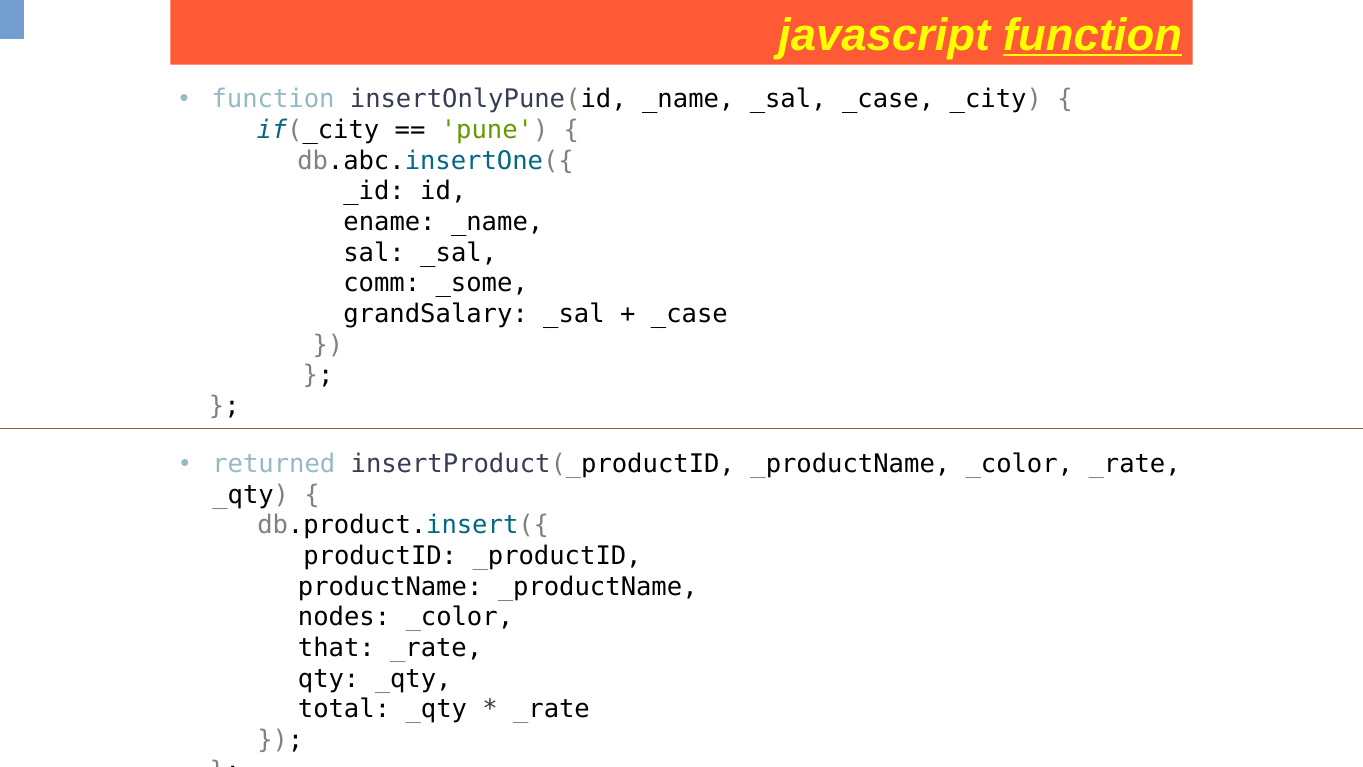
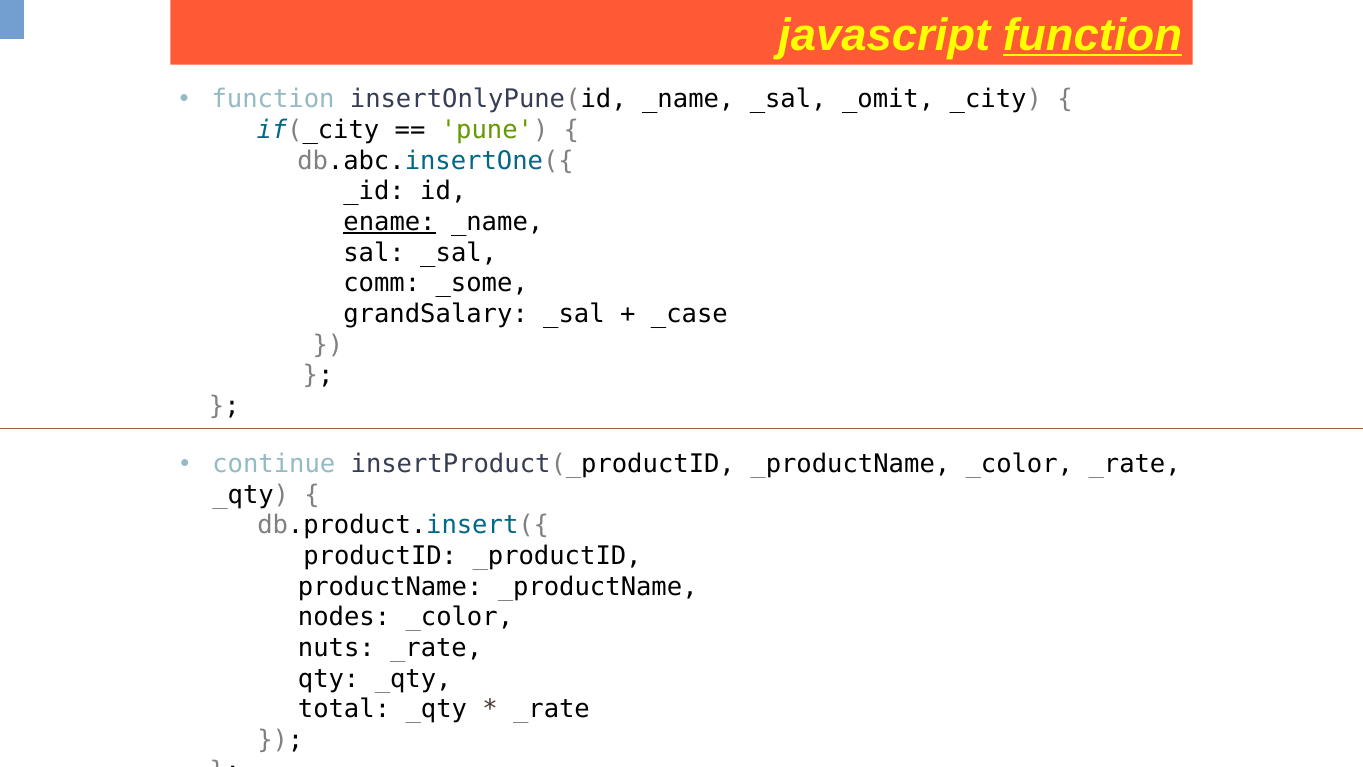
_sal _case: _case -> _omit (888, 99)
ename underline: none -> present (390, 222)
returned: returned -> continue (274, 464)
that: that -> nuts (336, 648)
